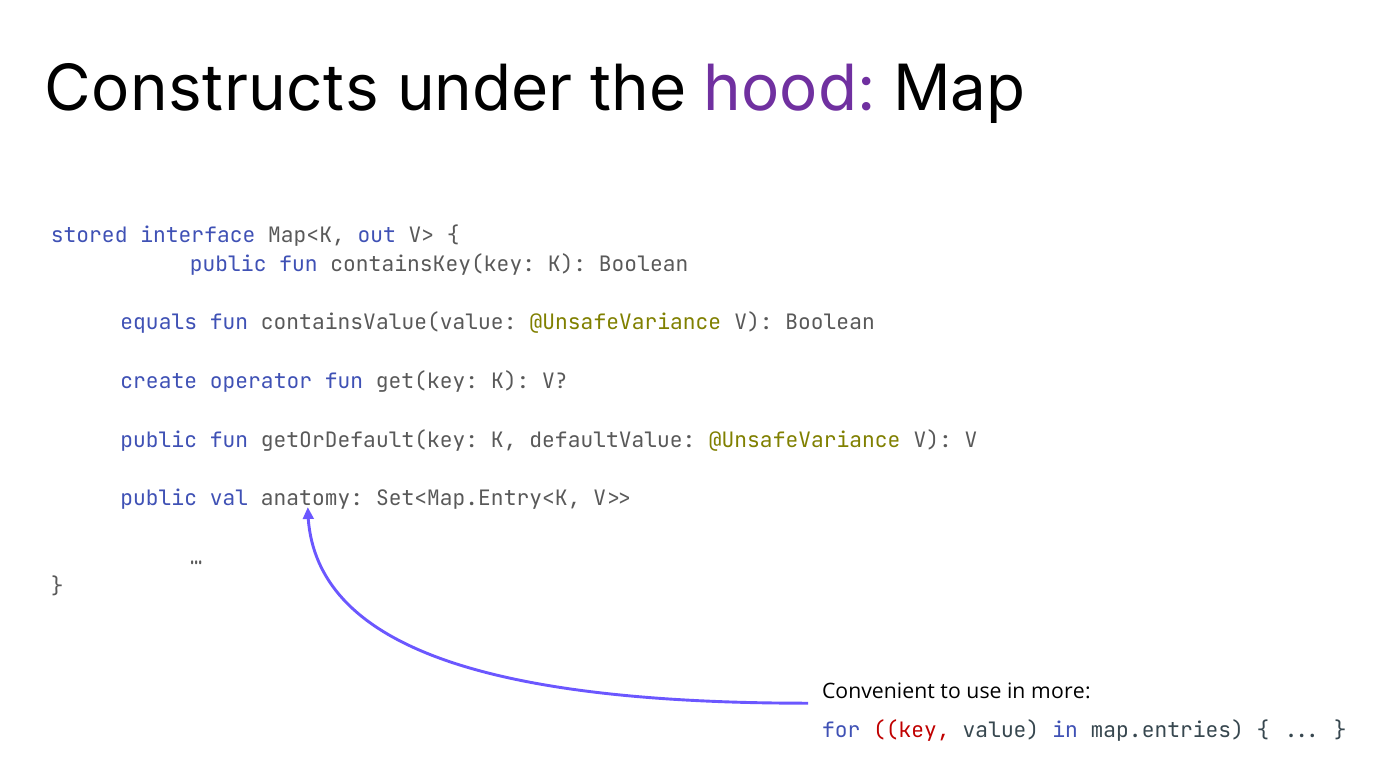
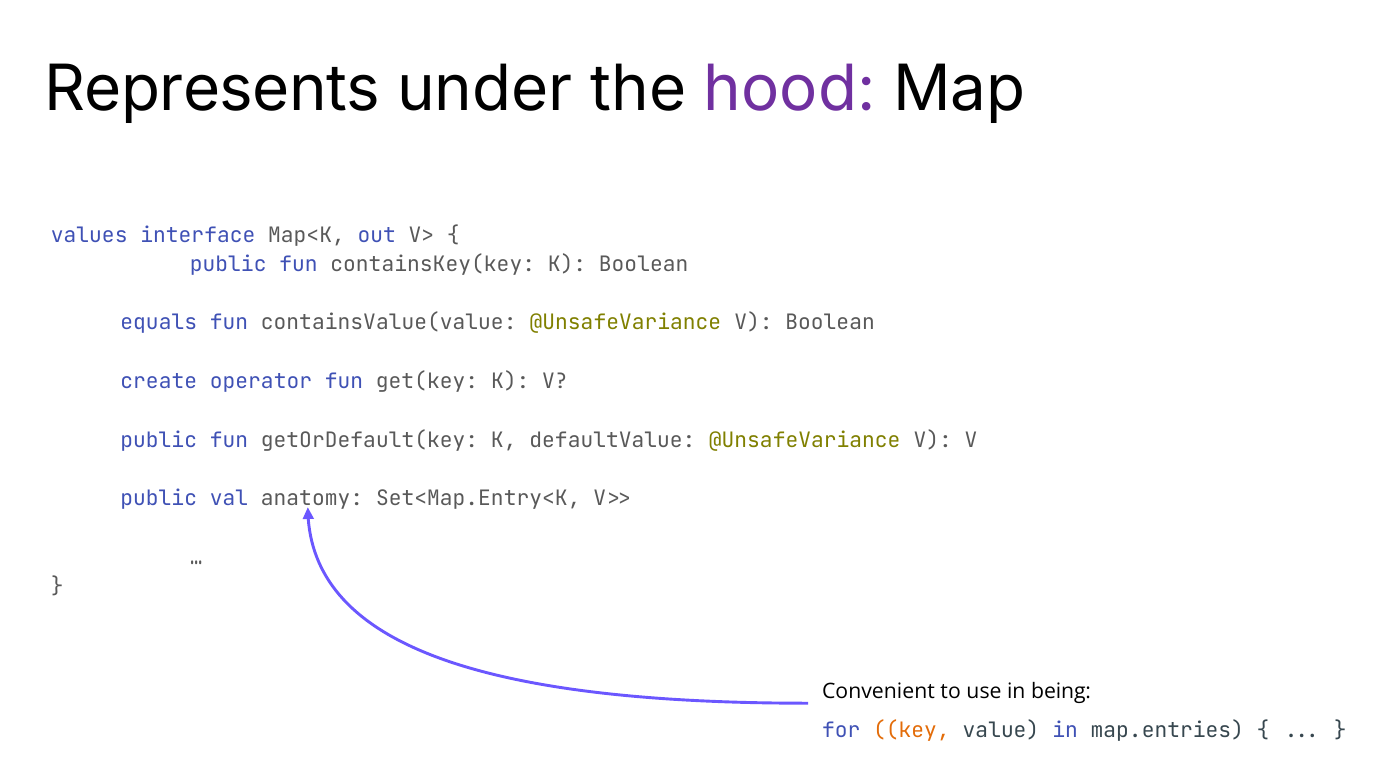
Constructs: Constructs -> Represents (212, 89)
stored: stored -> values (89, 235)
more: more -> being (1061, 691)
key colour: red -> orange (911, 730)
